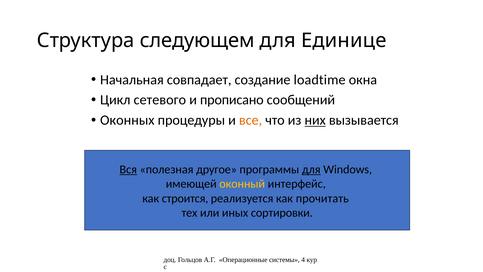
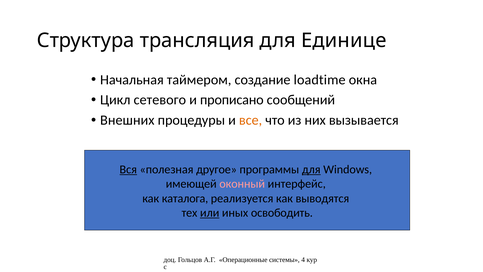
следующем: следующем -> трансляция (197, 41)
совпадает: совпадает -> таймером (199, 80)
Оконных: Оконных -> Внешних (127, 120)
них underline: present -> none (315, 120)
оконный colour: yellow -> pink (242, 184)
строится: строится -> каталога (185, 198)
прочитать: прочитать -> выводятся (322, 198)
или underline: none -> present (210, 213)
сортировки: сортировки -> освободить (282, 213)
